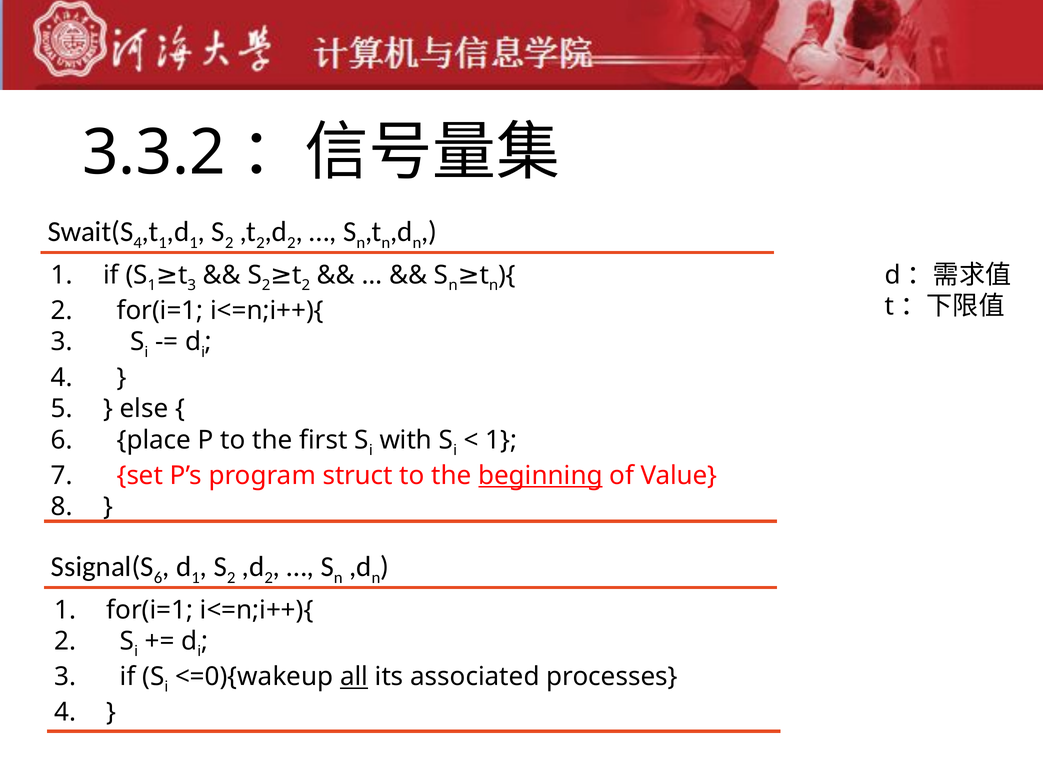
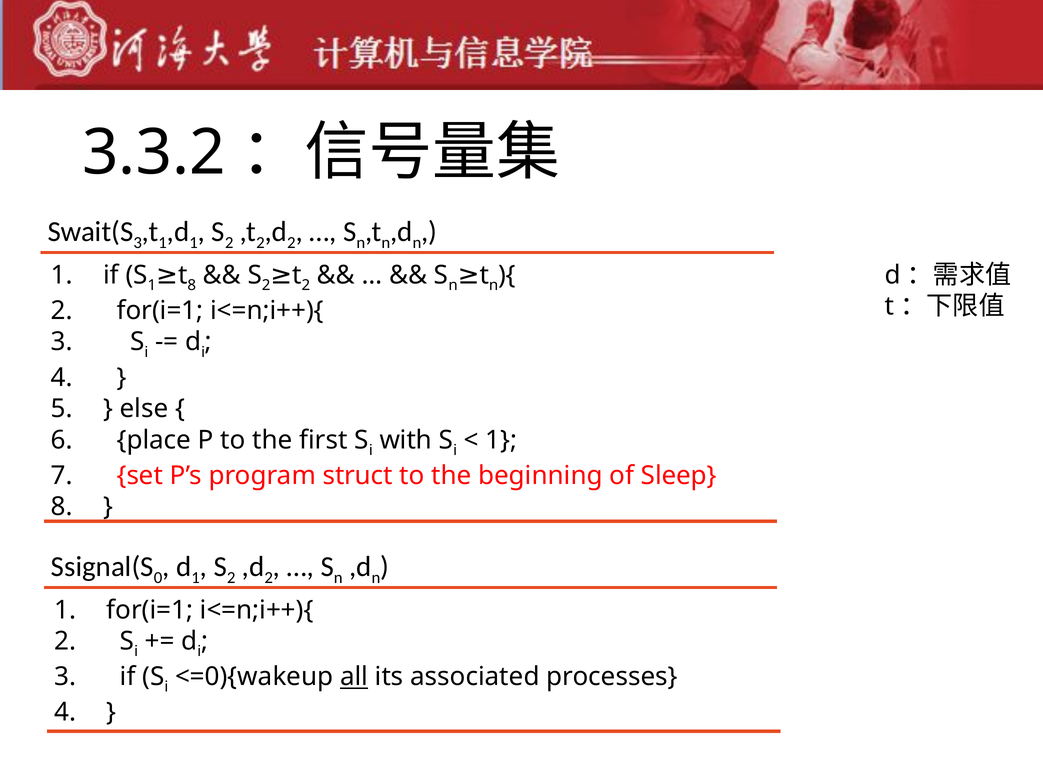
4: 4 -> 3 (138, 243)
3: 3 -> 8 (192, 285)
beginning underline: present -> none (540, 476)
Value: Value -> Sleep (679, 476)
6: 6 -> 0 (158, 578)
